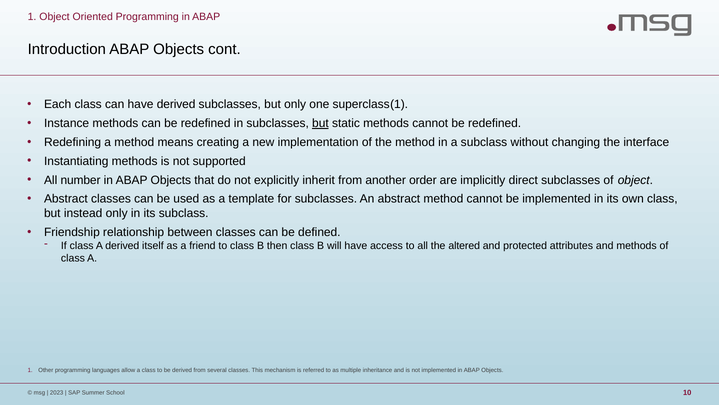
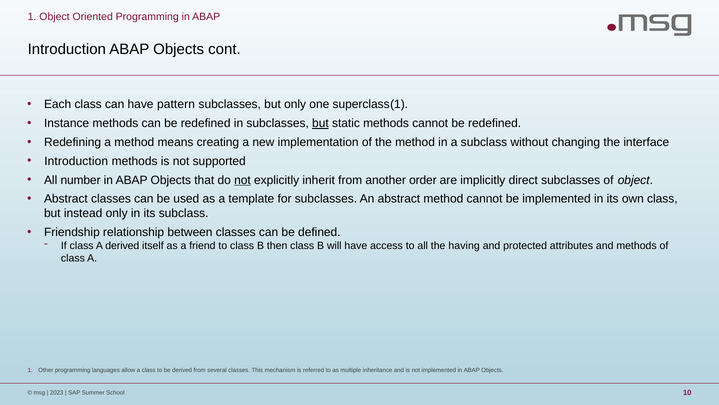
have derived: derived -> pattern (176, 104)
Instantiating: Instantiating -> Introduction (76, 161)
not underline: none -> present (242, 180)
altered: altered -> having (464, 245)
